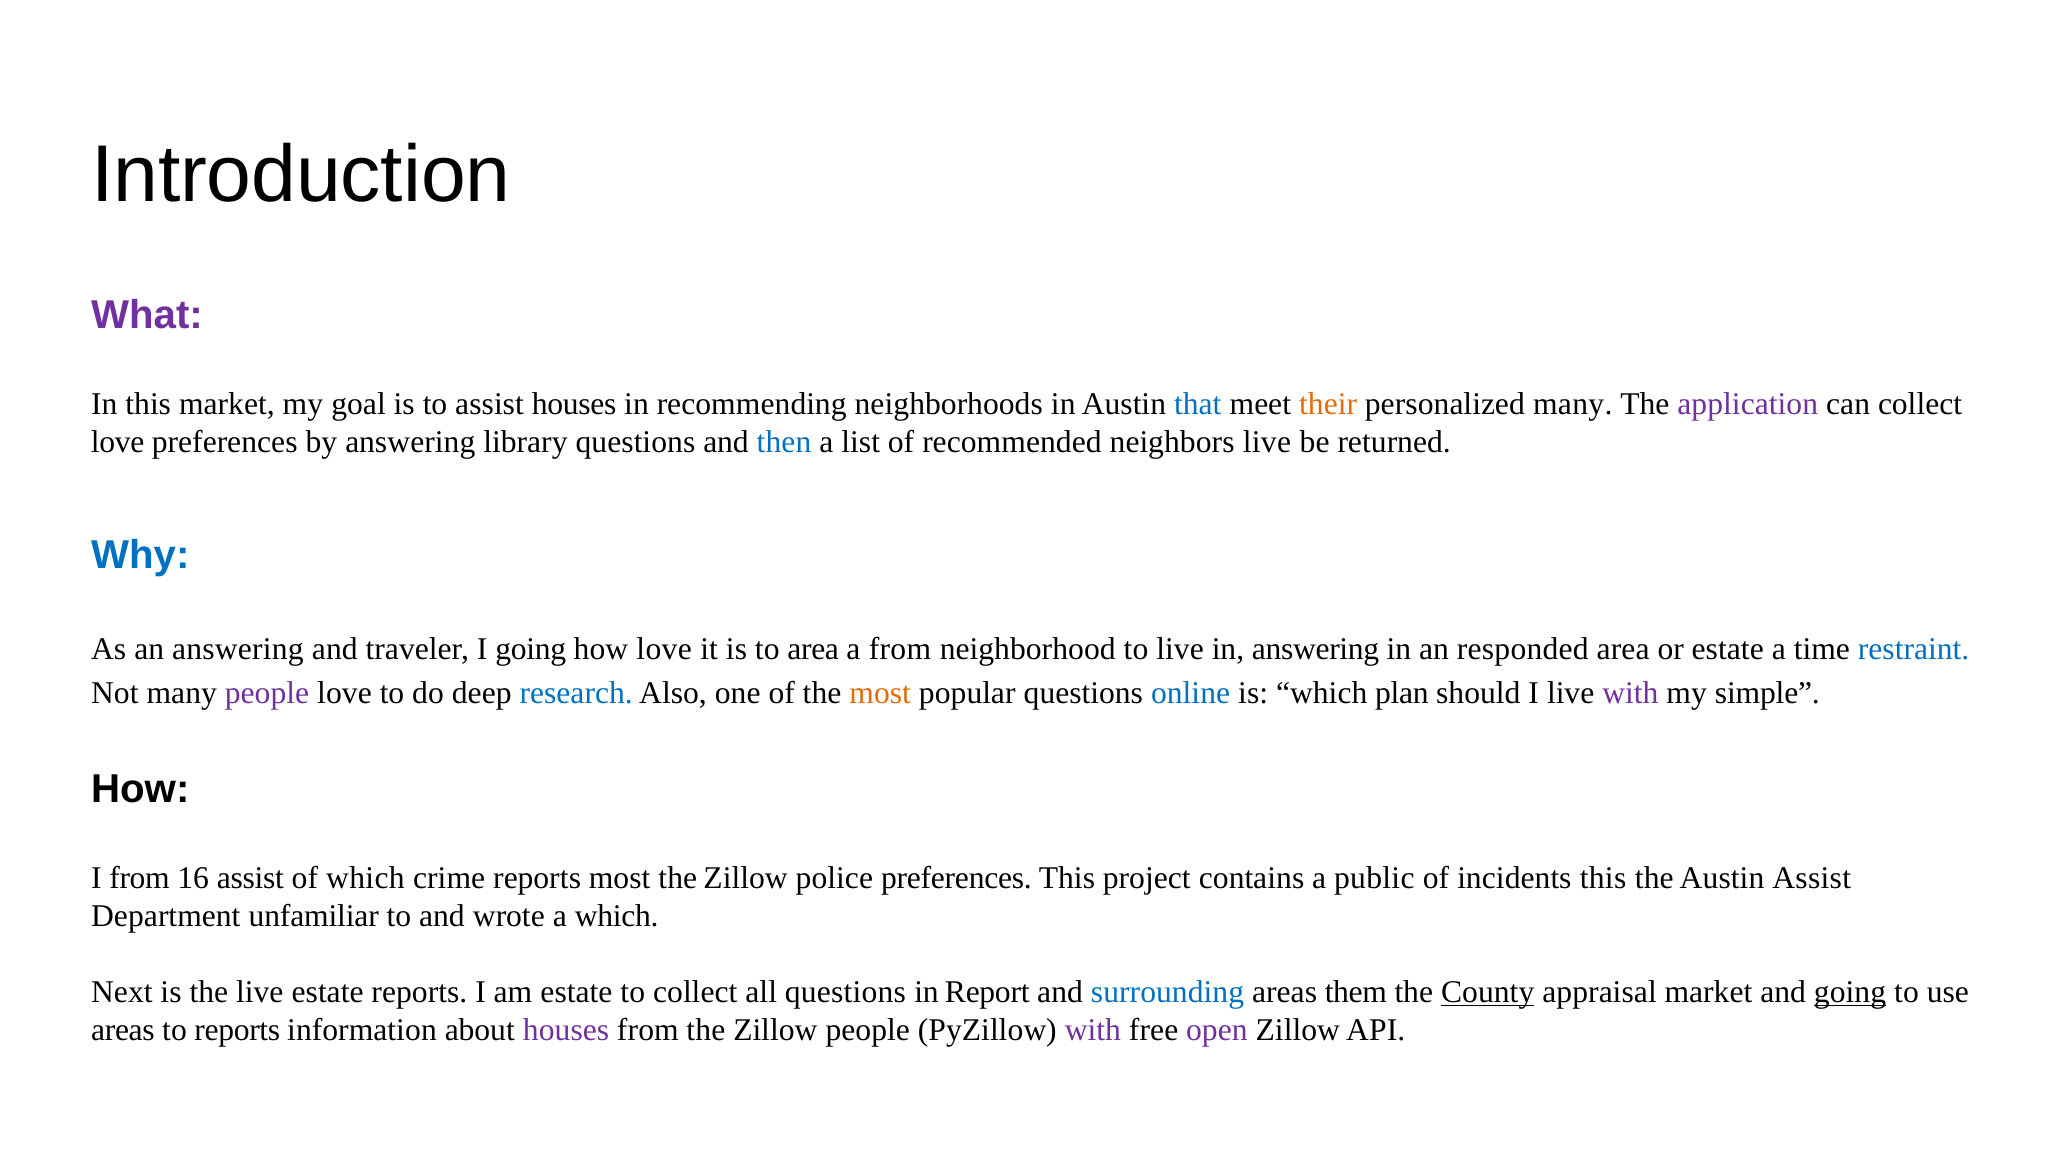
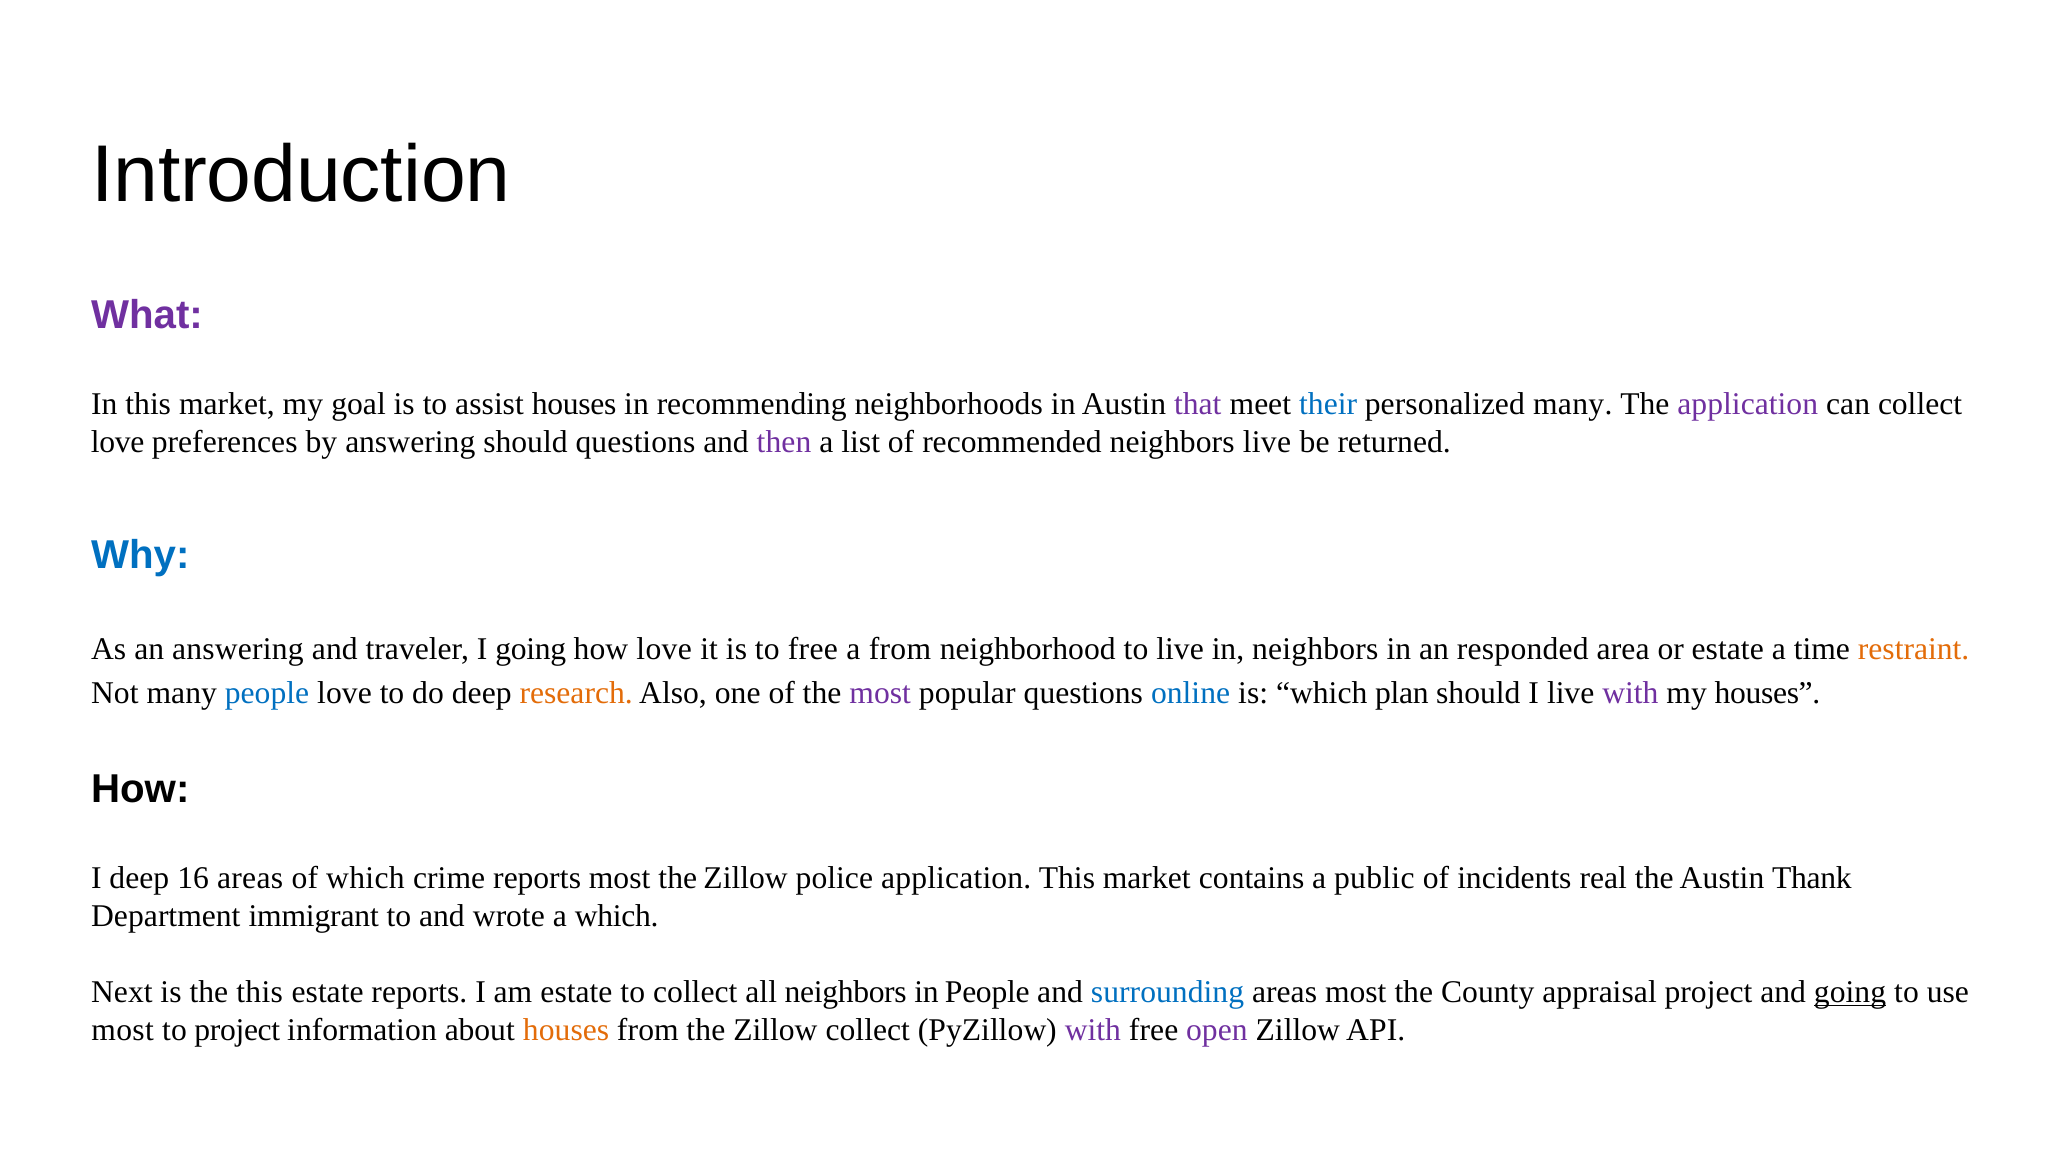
that colour: blue -> purple (1198, 404)
their colour: orange -> blue (1328, 404)
answering library: library -> should (525, 442)
then colour: blue -> purple (784, 442)
to area: area -> free (813, 649)
in answering: answering -> neighbors (1315, 649)
restraint colour: blue -> orange (1914, 649)
people colour: purple -> blue (267, 693)
research colour: blue -> orange (576, 693)
most colour: orange -> purple (880, 693)
my simple: simple -> houses (1767, 693)
I from: from -> deep (139, 878)
16 assist: assist -> areas (250, 878)
police preferences: preferences -> application (956, 878)
project: project -> market (1147, 878)
incidents this: this -> real (1603, 878)
Austin Assist: Assist -> Thank (1812, 878)
unfamiliar: unfamiliar -> immigrant (314, 916)
the live: live -> this (260, 992)
all questions: questions -> neighbors (846, 992)
in Report: Report -> People (987, 992)
areas them: them -> most (1356, 992)
County underline: present -> none (1488, 992)
appraisal market: market -> project (1708, 992)
areas: areas -> most (123, 1030)
to reports: reports -> project (237, 1030)
houses colour: purple -> orange (566, 1030)
Zillow people: people -> collect (868, 1030)
